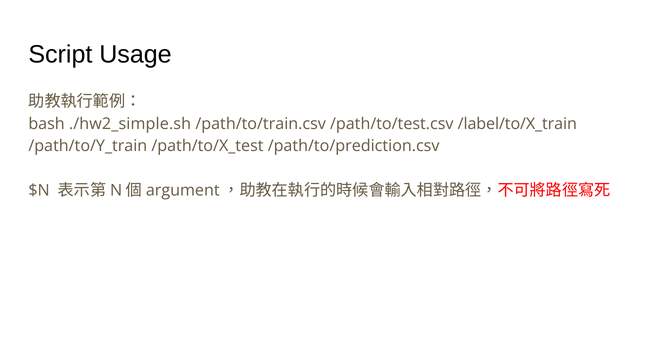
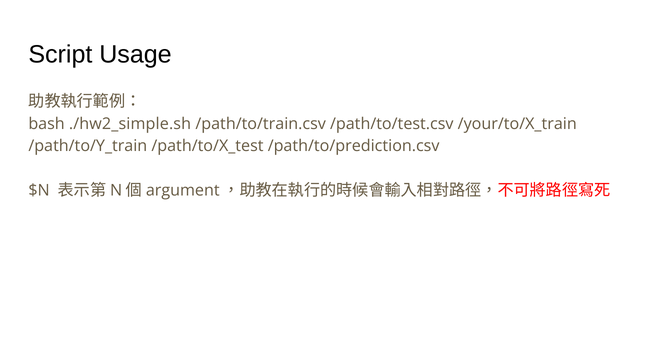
/label/to/X_train: /label/to/X_train -> /your/to/X_train (517, 124)
